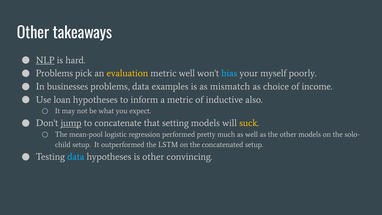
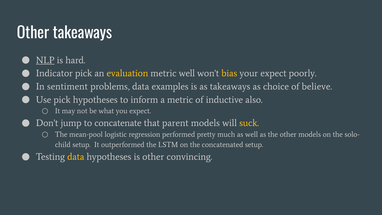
Problems: Problems -> Indicator (54, 73)
bias colour: light blue -> yellow (229, 73)
your myself: myself -> expect (273, 73)
businesses: businesses -> sentiment (67, 86)
as mismatch: mismatch -> takeaways (230, 86)
income: income -> believe (317, 86)
Use loan: loan -> pick (62, 100)
jump underline: present -> none (71, 123)
setting: setting -> parent (175, 123)
data colour: light blue -> yellow (76, 157)
